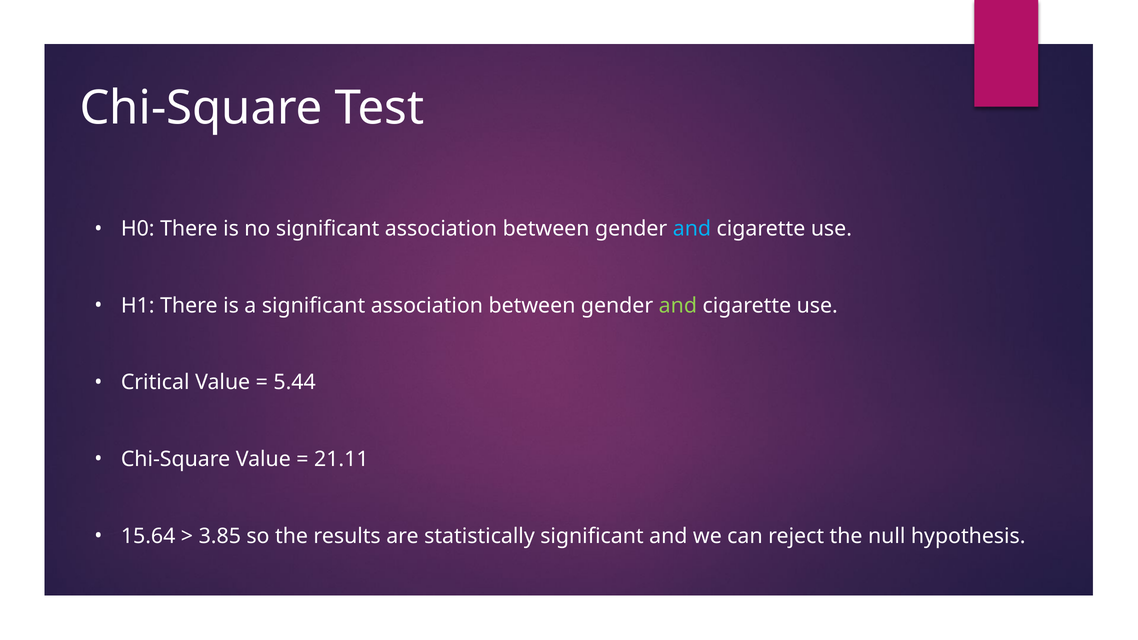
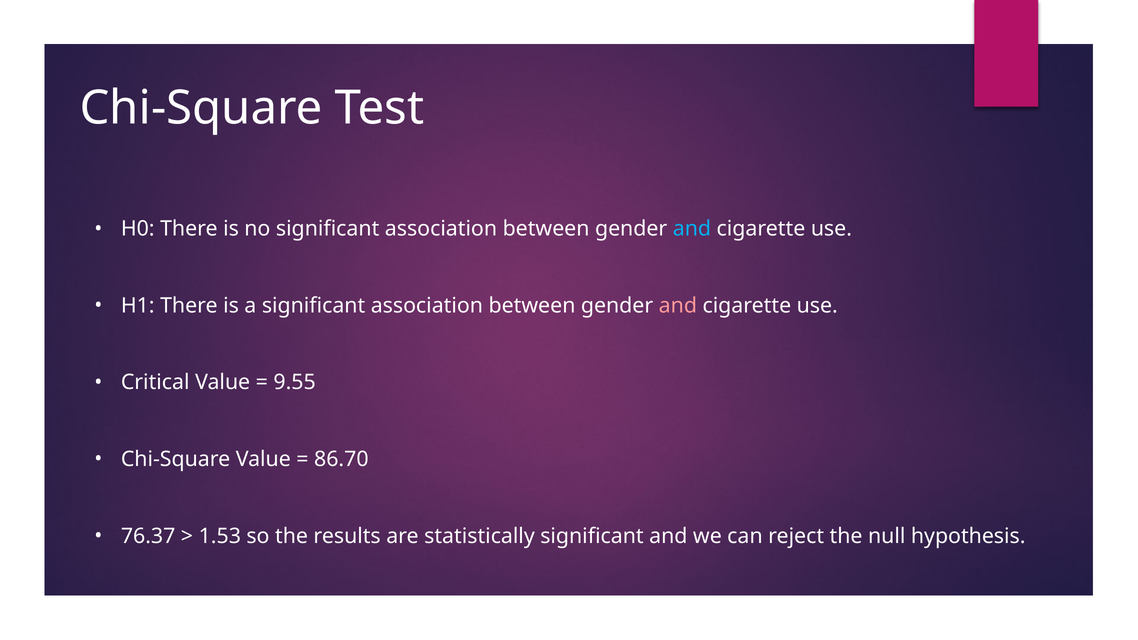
and colour: light green -> pink (678, 306)
5.44: 5.44 -> 9.55 (295, 382)
21.11: 21.11 -> 86.70 (341, 459)
15.64: 15.64 -> 76.37 (148, 536)
3.85: 3.85 -> 1.53 (220, 536)
